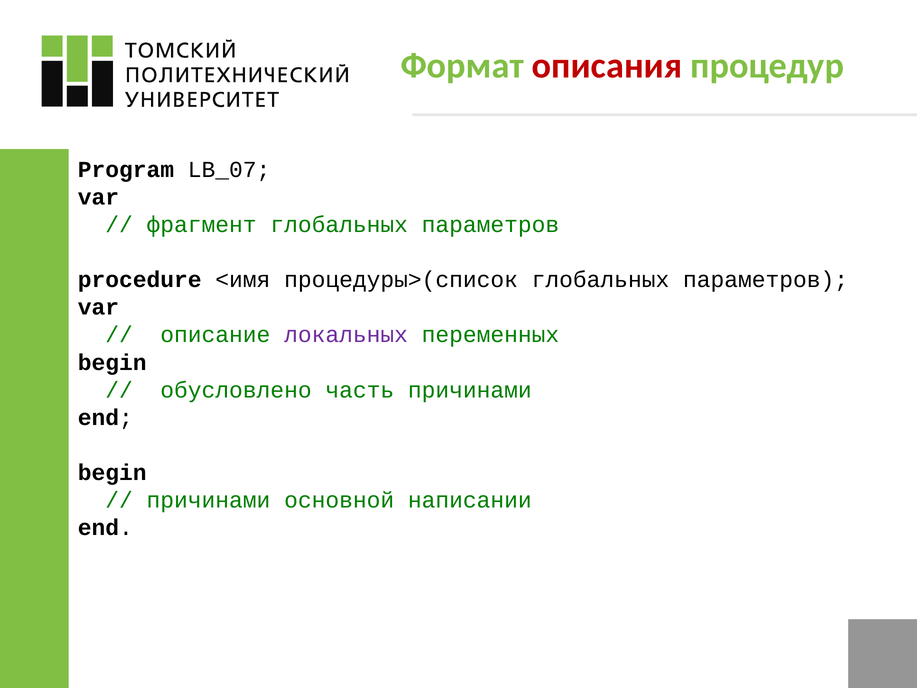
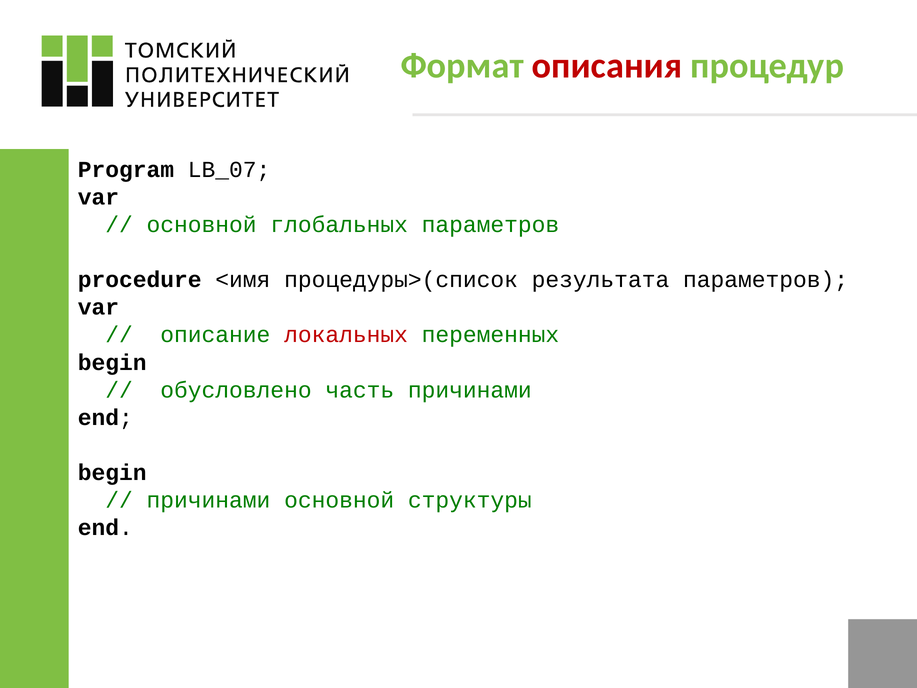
фрагмент: фрагмент -> основной (202, 225)
процедуры>(список глобальных: глобальных -> результата (600, 280)
локальных colour: purple -> red (346, 335)
написании: написании -> структуры (470, 500)
